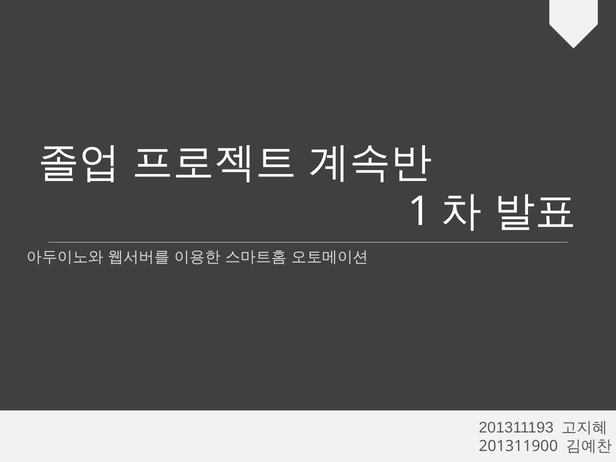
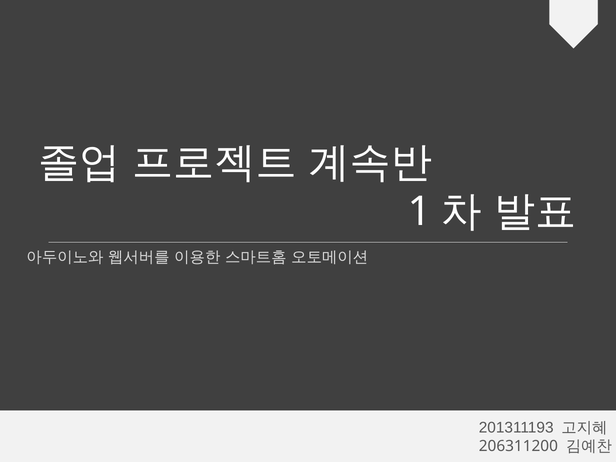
201311900: 201311900 -> 206311200 (518, 446)
